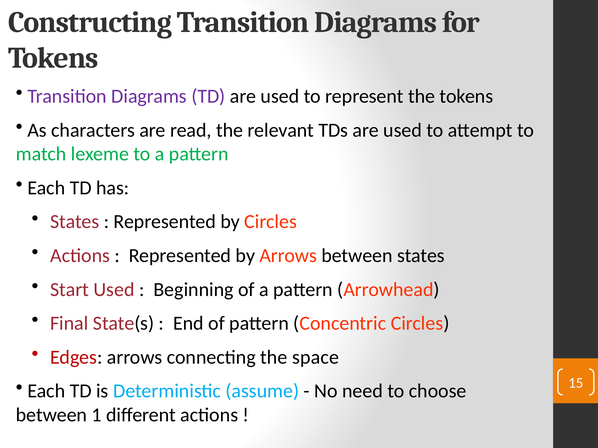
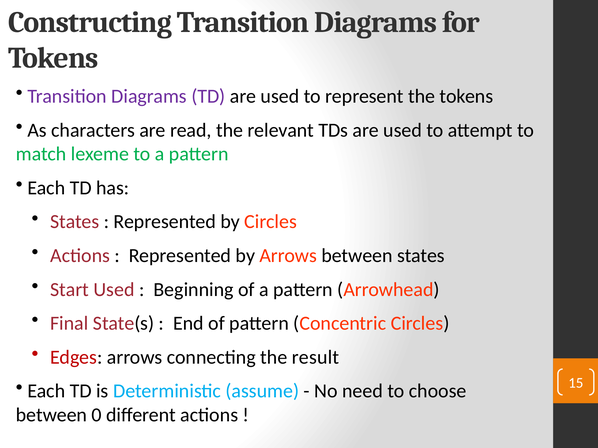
space: space -> result (316, 358)
1: 1 -> 0 (97, 415)
